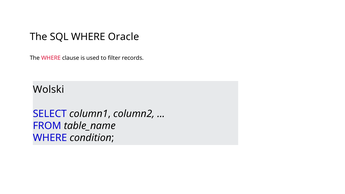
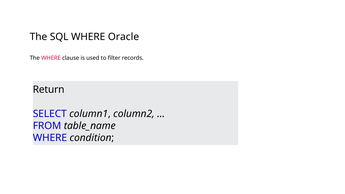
Wolski: Wolski -> Return (49, 90)
